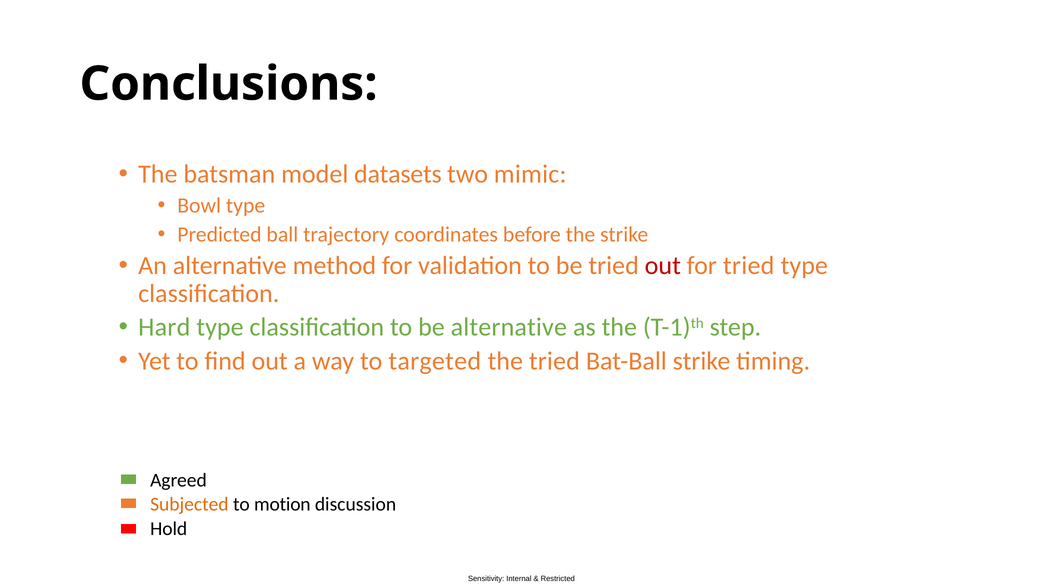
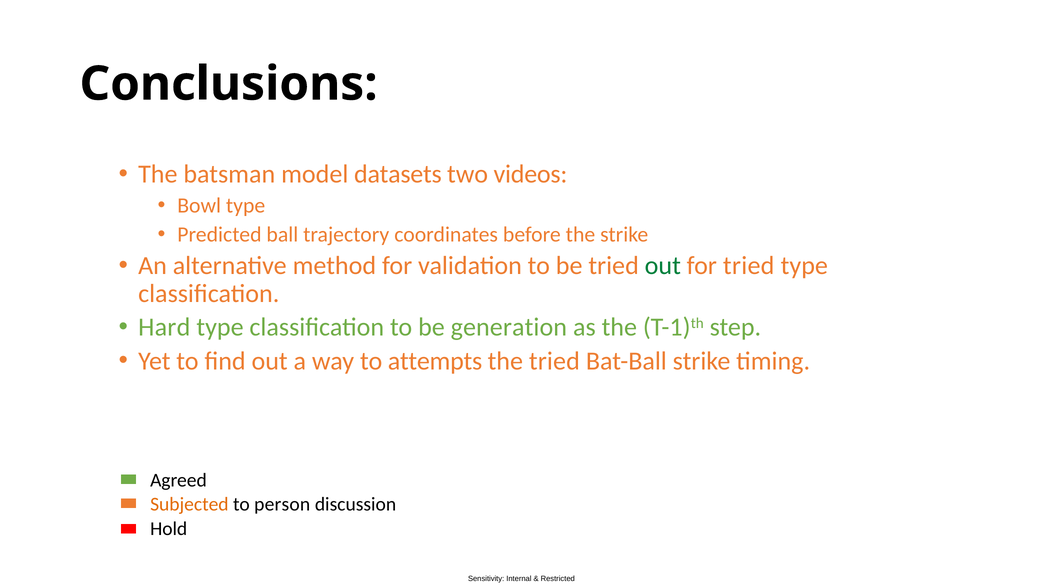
mimic: mimic -> videos (530, 174)
out colour: red -> green (663, 265)
be alternative: alternative -> generation (509, 327)
targeted: targeted -> attempts (435, 361)
motion: motion -> person (282, 504)
